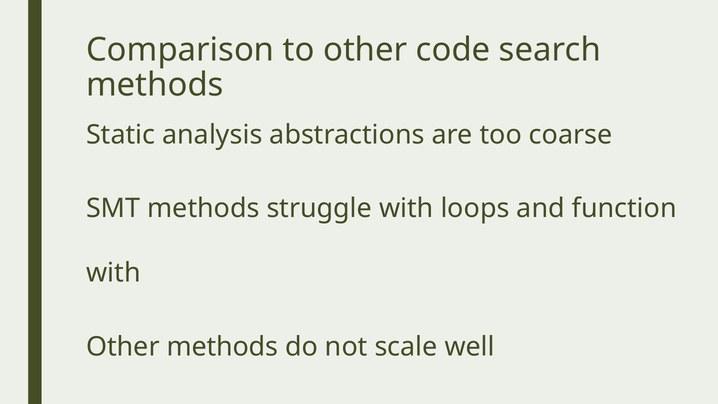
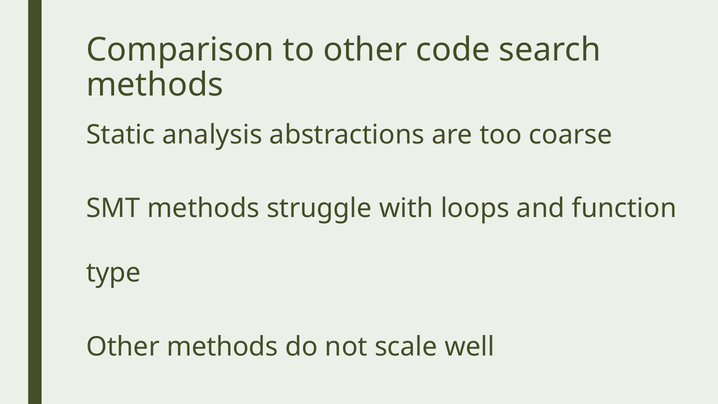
with: with -> type (114, 273)
